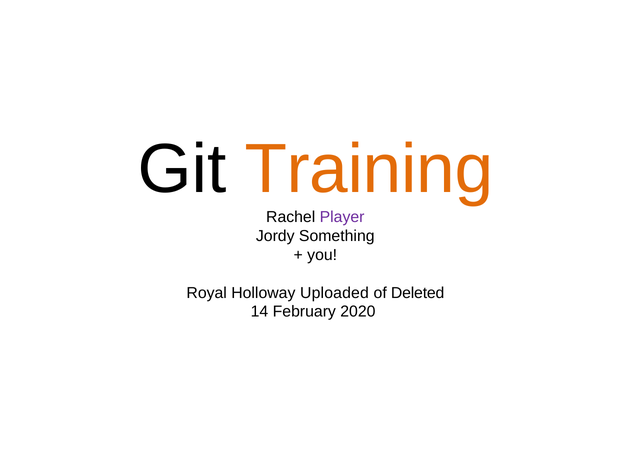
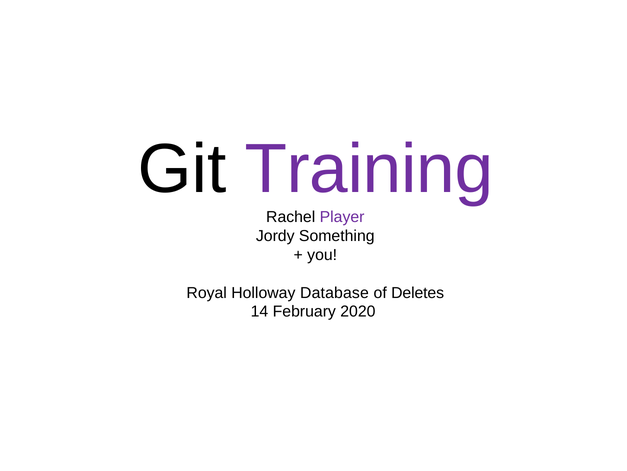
Training colour: orange -> purple (369, 169)
Uploaded: Uploaded -> Database (334, 292)
Deleted: Deleted -> Deletes (418, 292)
